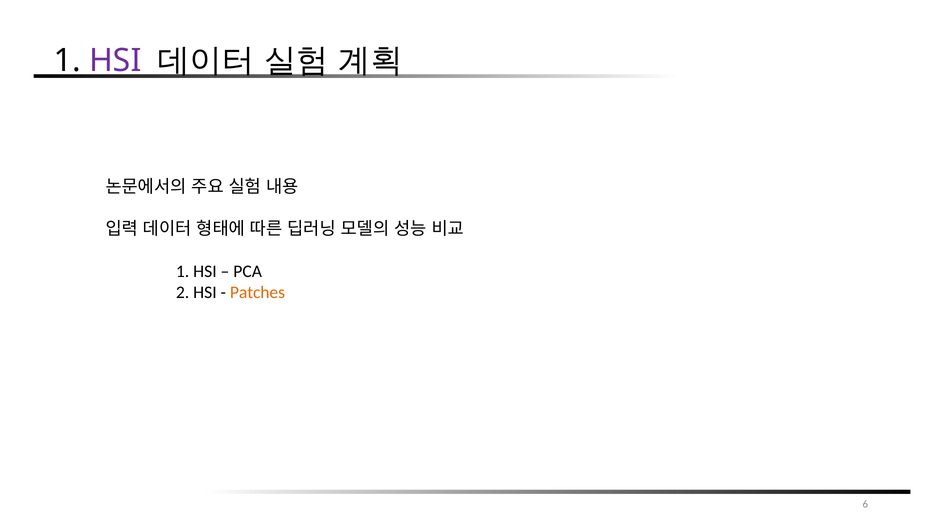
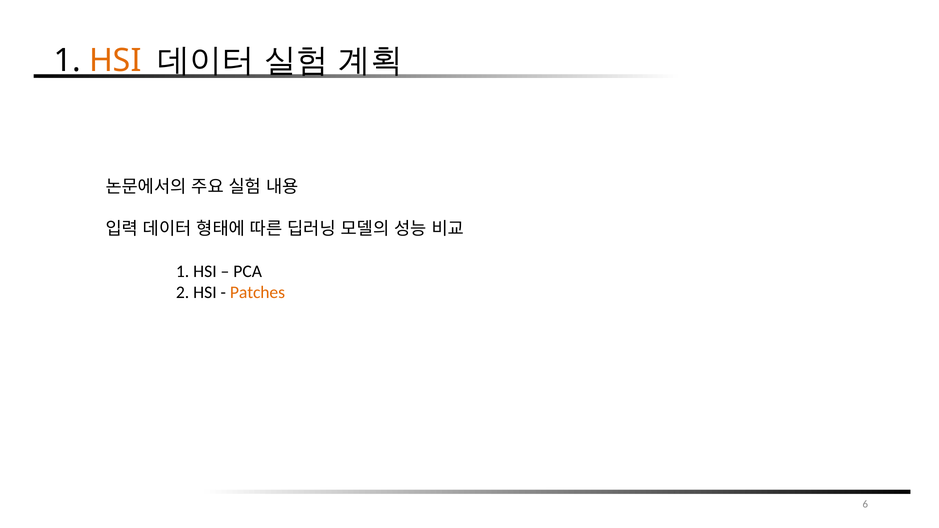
HSI colour: purple -> orange (115, 61)
